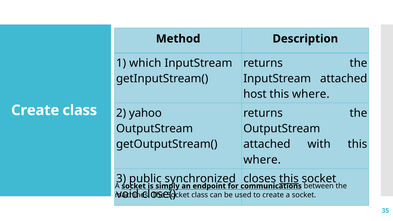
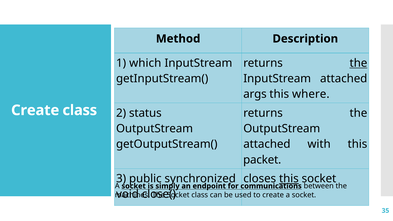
the underline: none -> present (358, 63)
host: host -> args (255, 94)
yahoo: yahoo -> status (145, 113)
where: where -> packet (262, 160)
